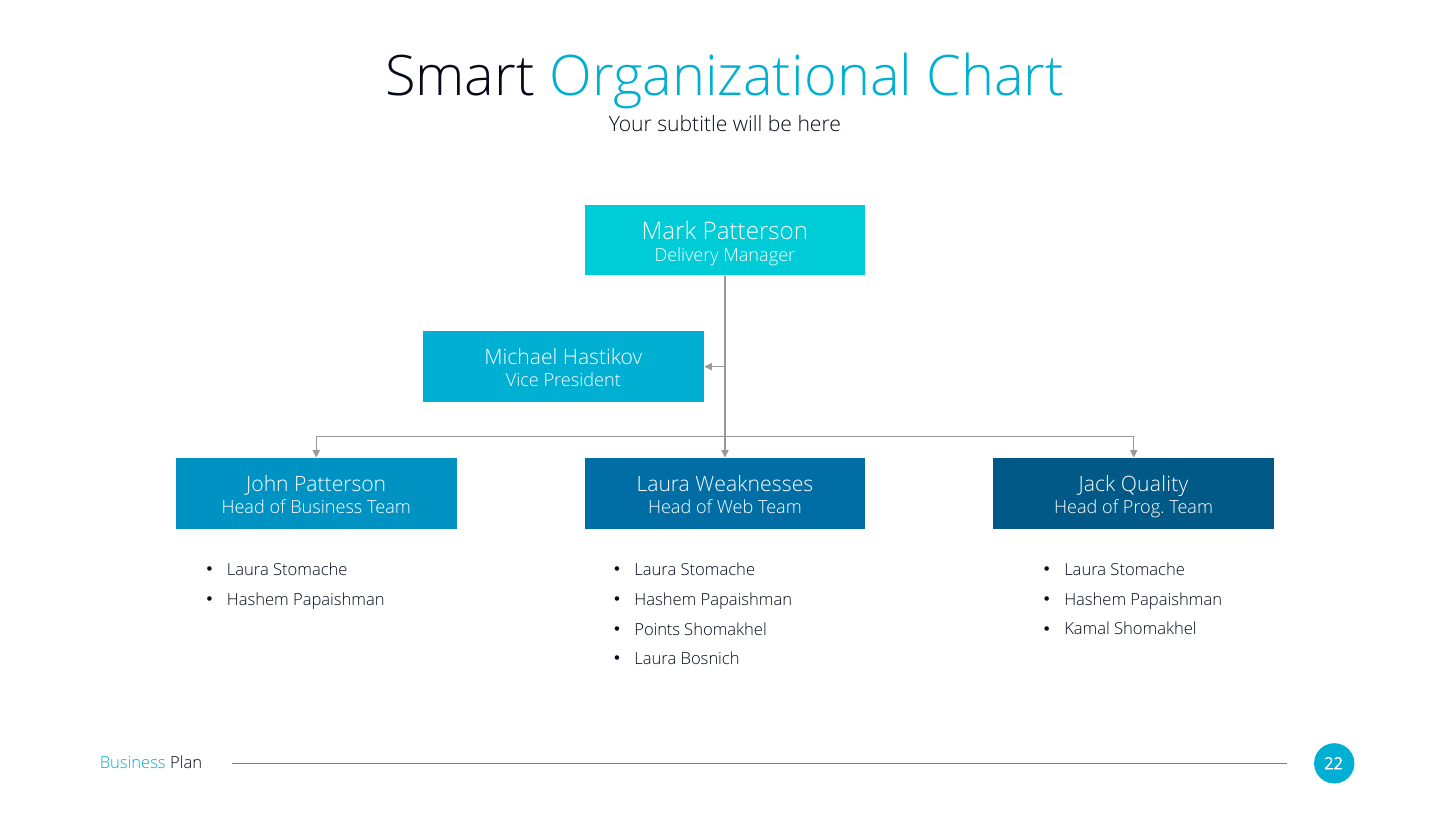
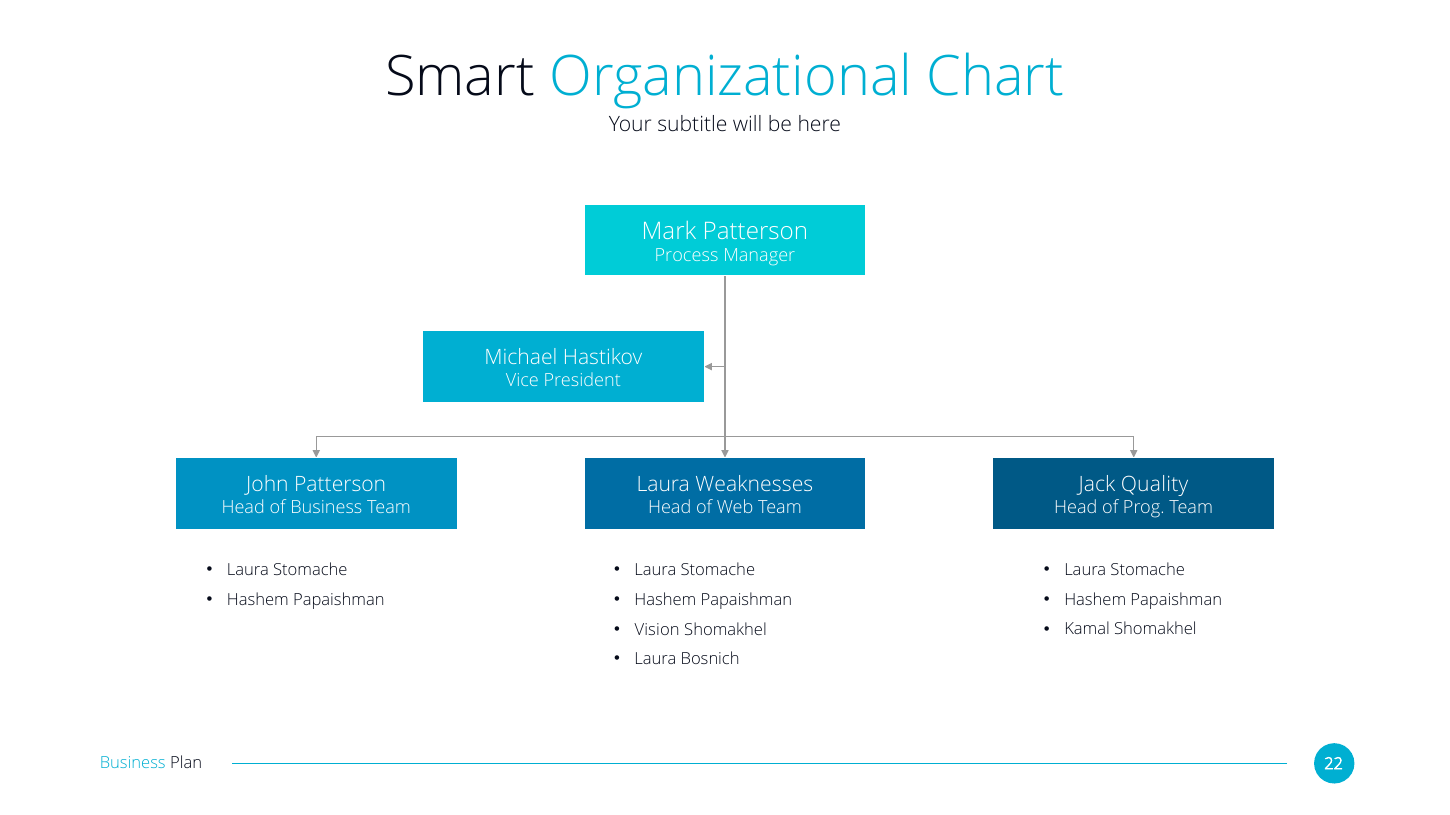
Delivery: Delivery -> Process (687, 256)
Points: Points -> Vision (657, 630)
